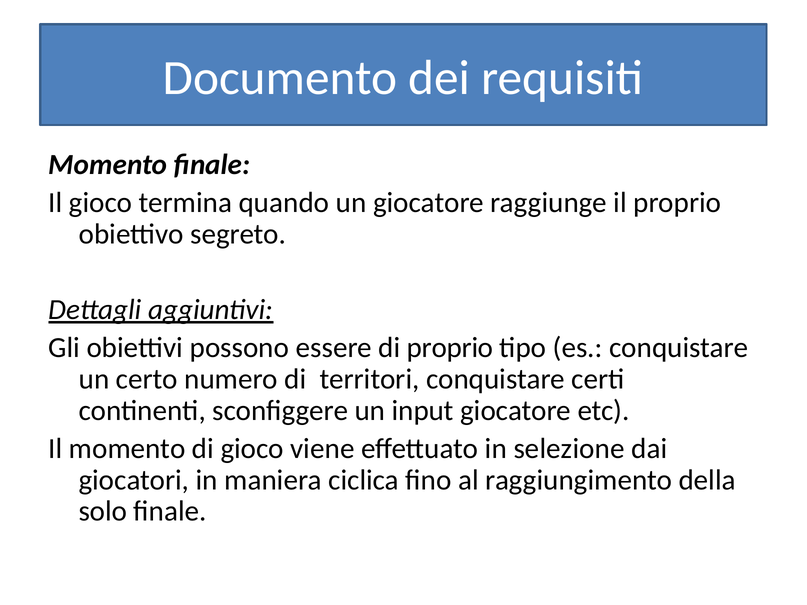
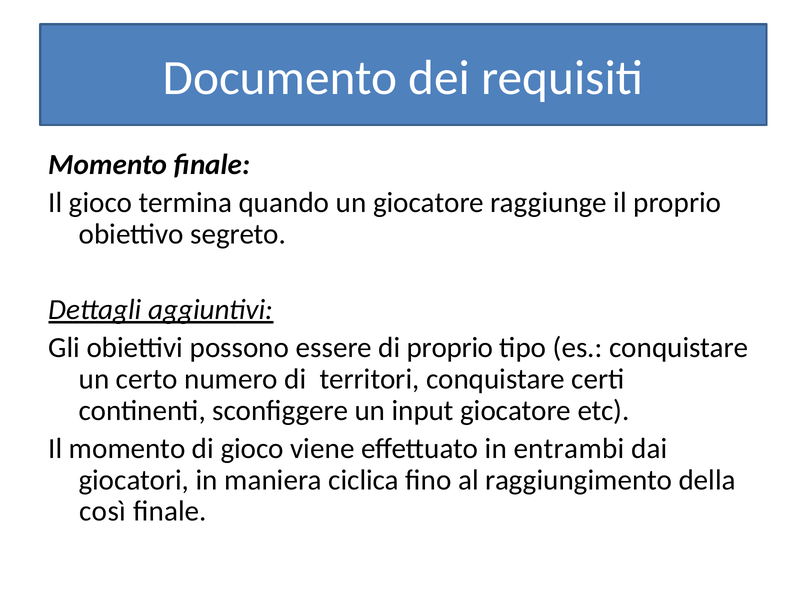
selezione: selezione -> entrambi (569, 449)
solo: solo -> così (103, 512)
